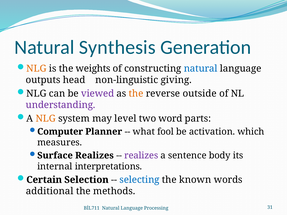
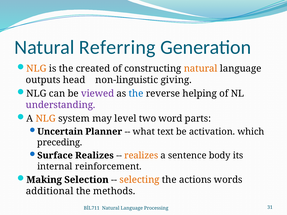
Synthesis: Synthesis -> Referring (117, 47)
weights: weights -> created (93, 69)
natural colour: blue -> orange (201, 69)
the colour: orange -> blue (136, 94)
outside: outside -> helping (200, 94)
Computer: Computer -> Uncertain (60, 132)
fool: fool -> text (165, 132)
measures: measures -> preceding (60, 143)
realizes colour: purple -> orange (141, 156)
interpretations: interpretations -> reinforcement (108, 167)
Certain: Certain -> Making (44, 180)
selecting colour: blue -> orange (140, 180)
known: known -> actions (195, 180)
